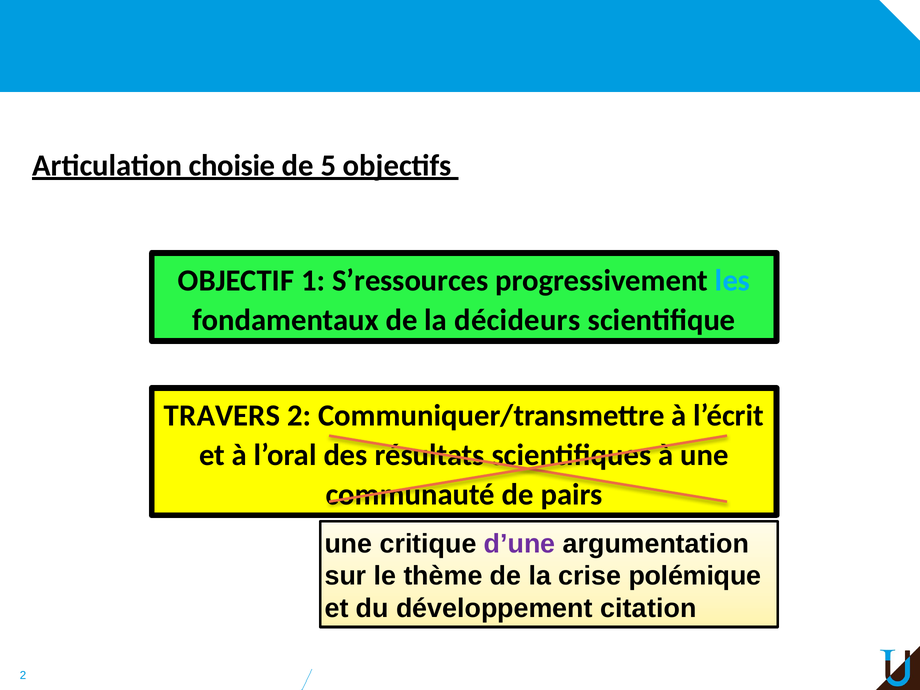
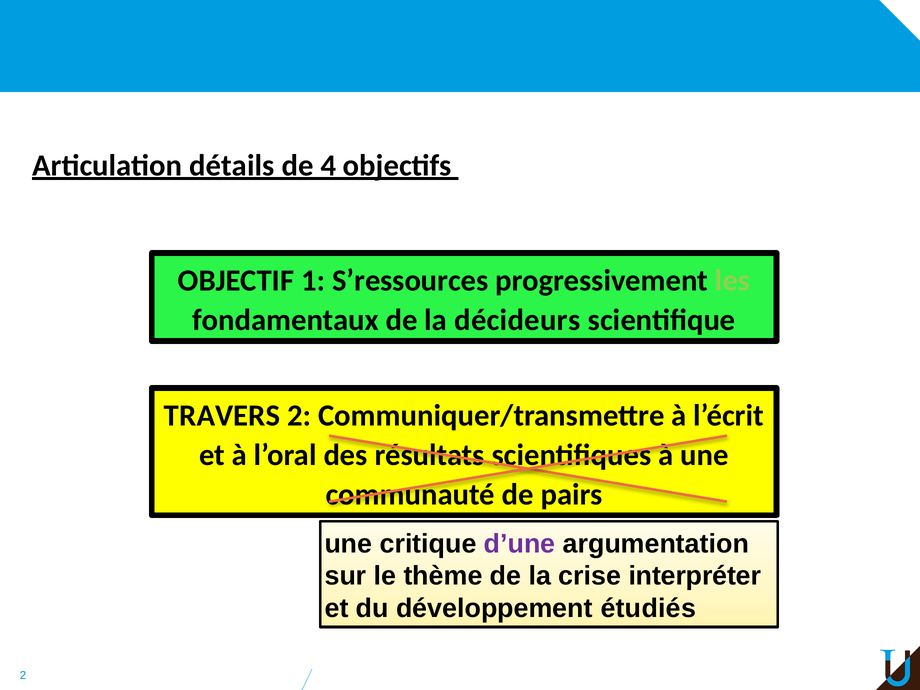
choisie: choisie -> détails (232, 166)
5: 5 -> 4 (328, 166)
les colour: light blue -> light green (733, 281)
polémique: polémique -> interpréter (695, 576)
citation: citation -> étudiés (648, 608)
